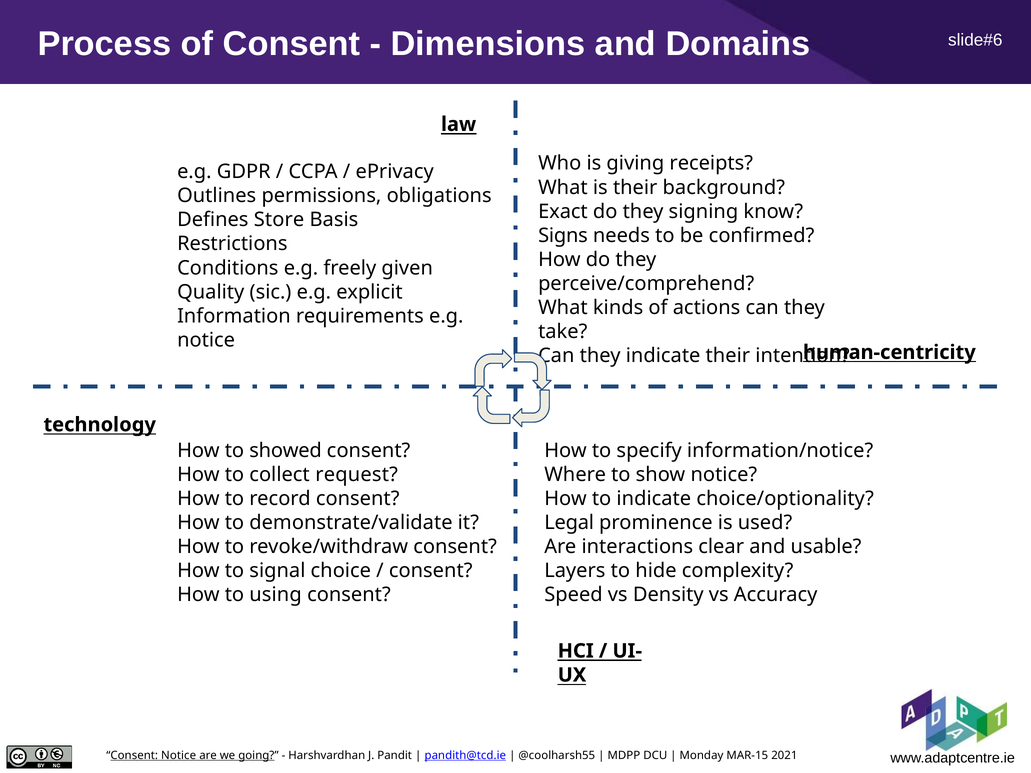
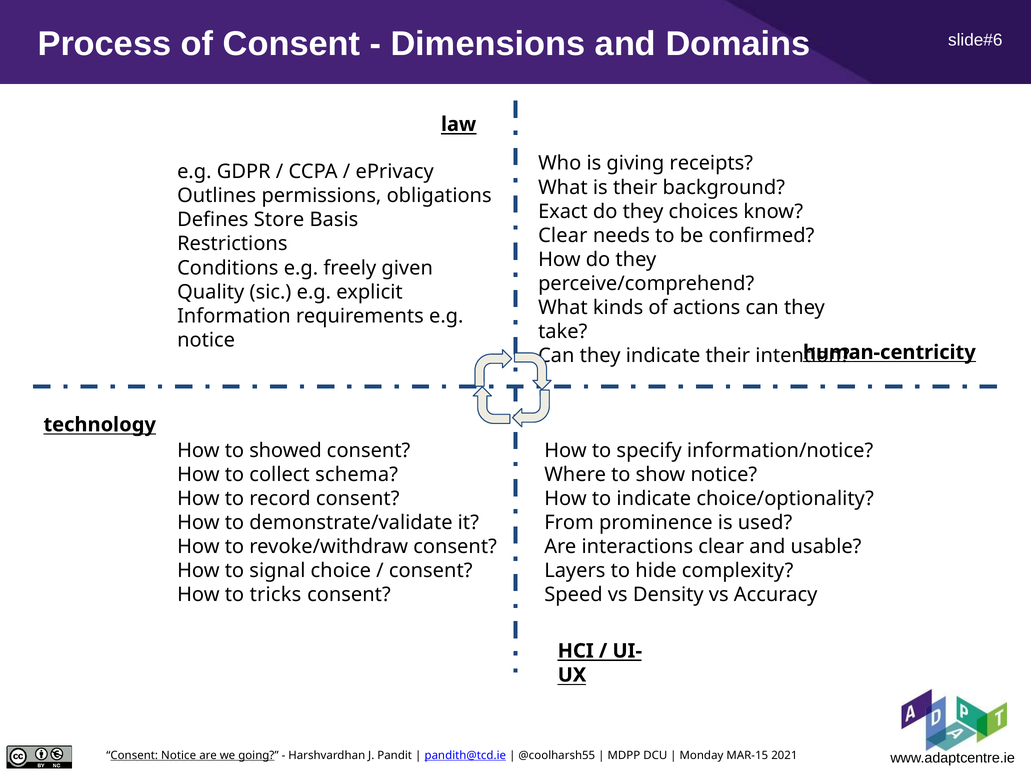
signing: signing -> choices (703, 212)
Signs: Signs -> Clear (563, 236)
request: request -> schema (357, 475)
Legal: Legal -> From (569, 523)
using: using -> tricks (275, 595)
